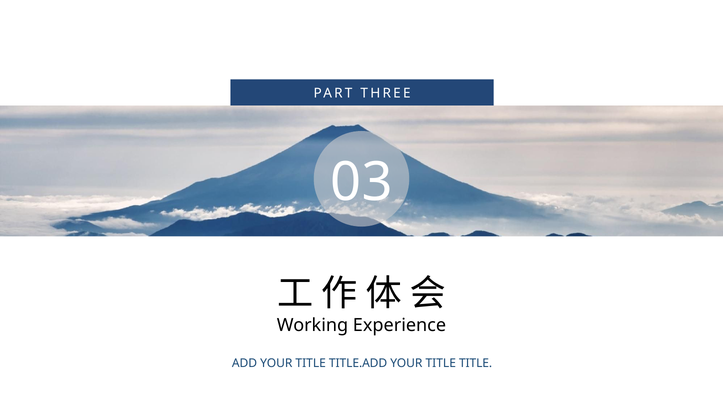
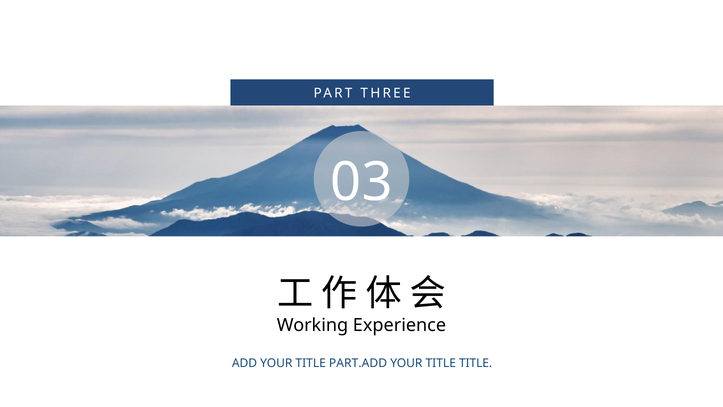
TITLE.ADD: TITLE.ADD -> PART.ADD (358, 363)
